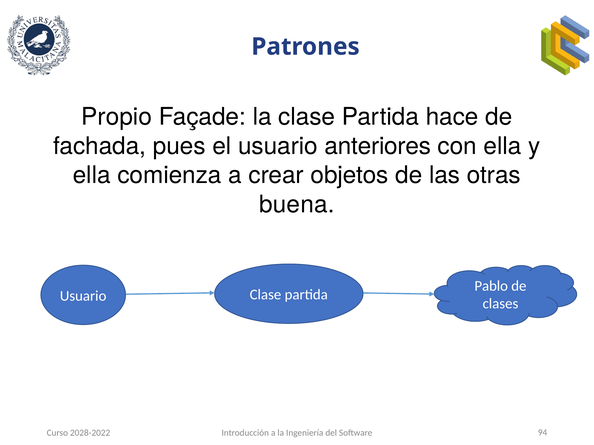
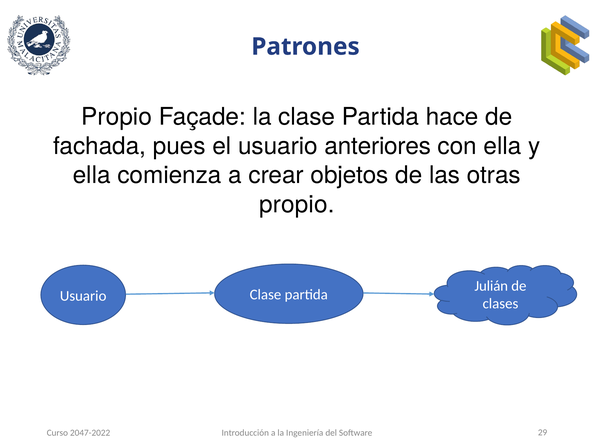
buena: buena -> propio (297, 205)
Pablo: Pablo -> Julián (491, 286)
2028-2022: 2028-2022 -> 2047-2022 (90, 433)
94: 94 -> 29 (543, 433)
